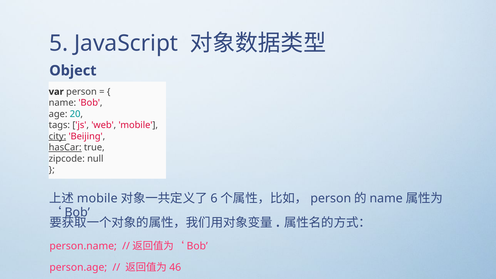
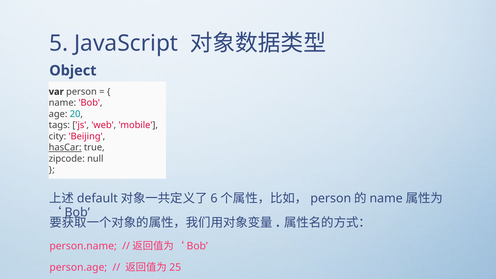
city underline: present -> none (57, 136)
mobile: mobile -> default (97, 198)
46: 46 -> 25 (175, 268)
